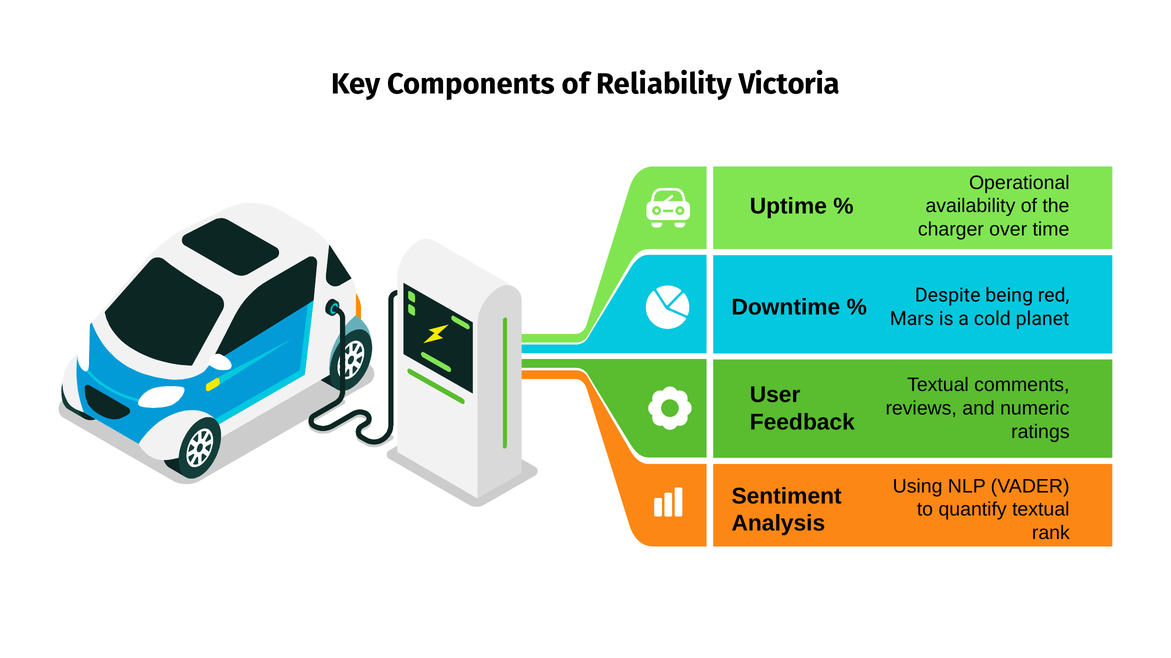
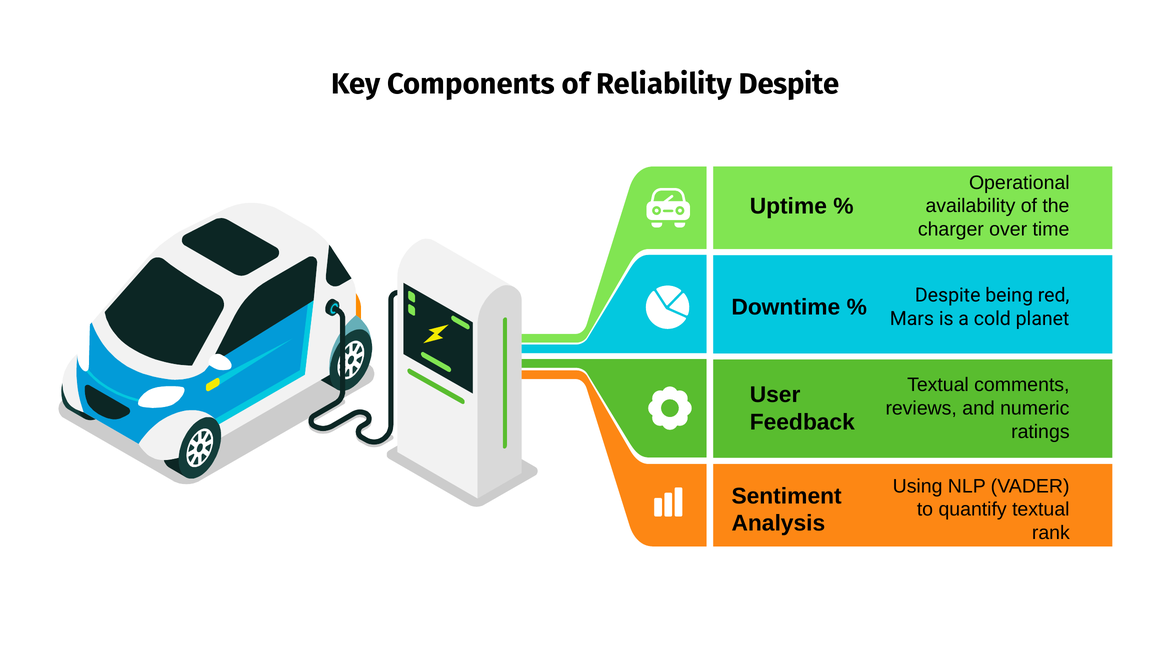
Reliability Victoria: Victoria -> Despite (789, 84)
